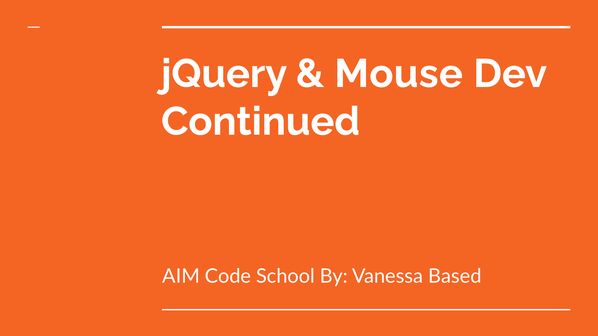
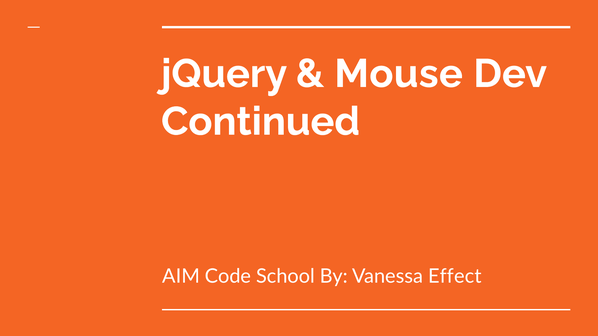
Based: Based -> Effect (455, 276)
